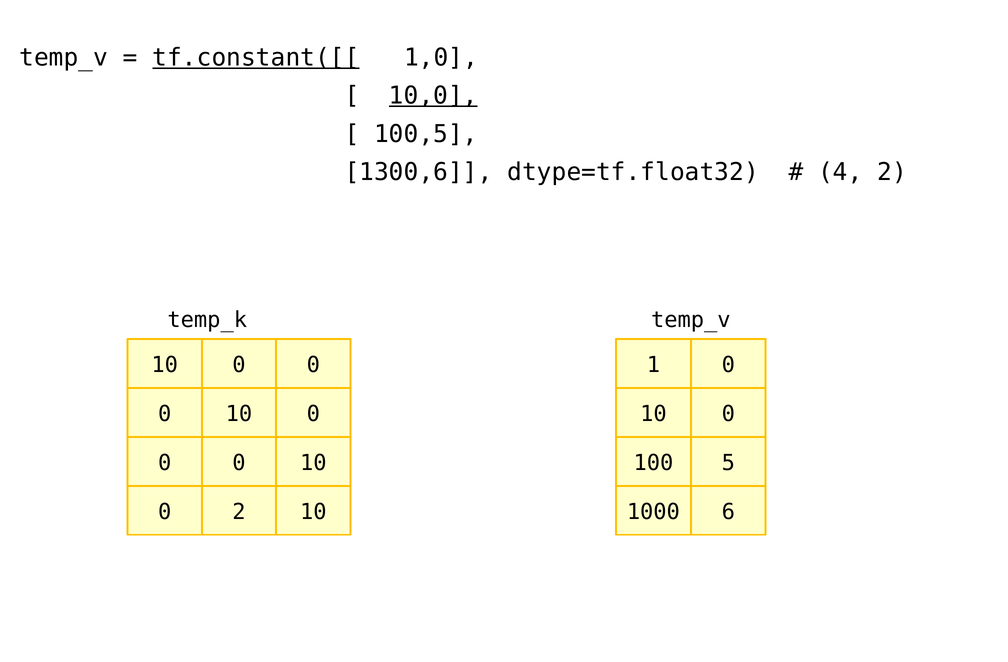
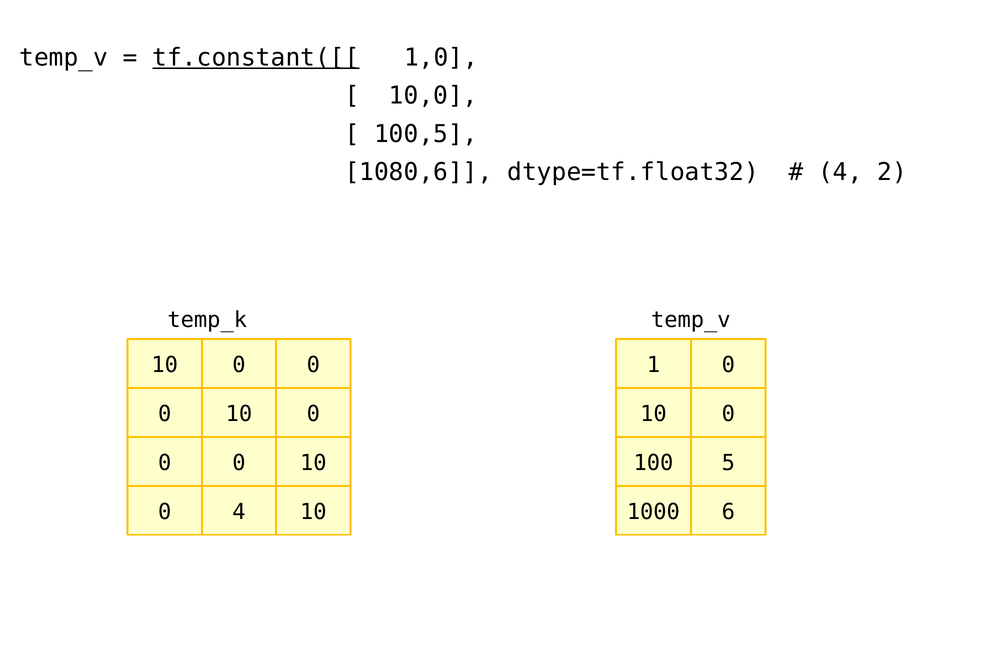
10,0 underline: present -> none (433, 96)
1300,6: 1300,6 -> 1080,6 (419, 172)
0 2: 2 -> 4 (239, 512)
